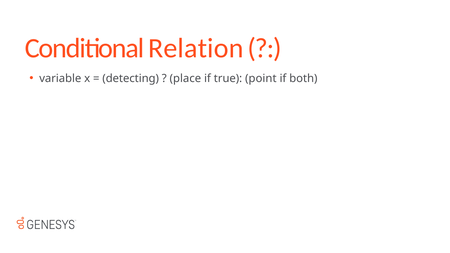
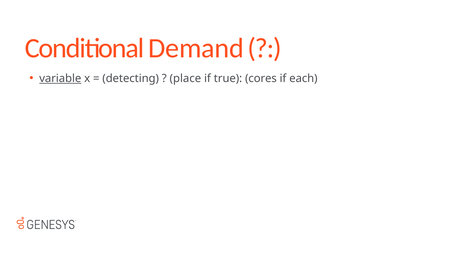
Relation: Relation -> Demand (196, 48)
variable underline: none -> present (60, 79)
point: point -> cores (261, 79)
both: both -> each (303, 79)
